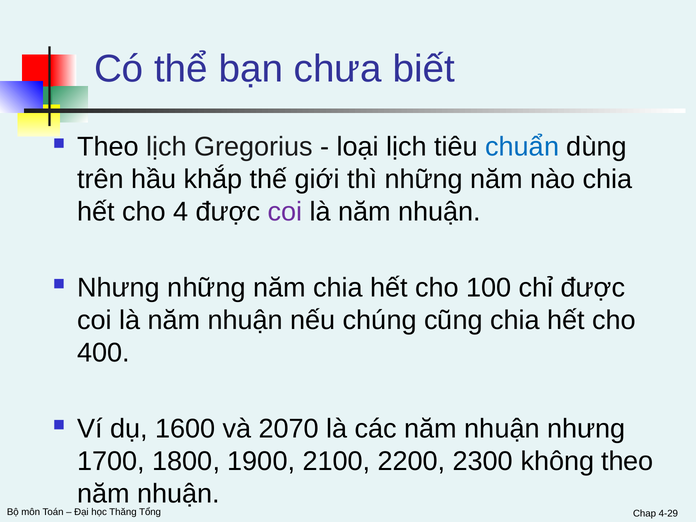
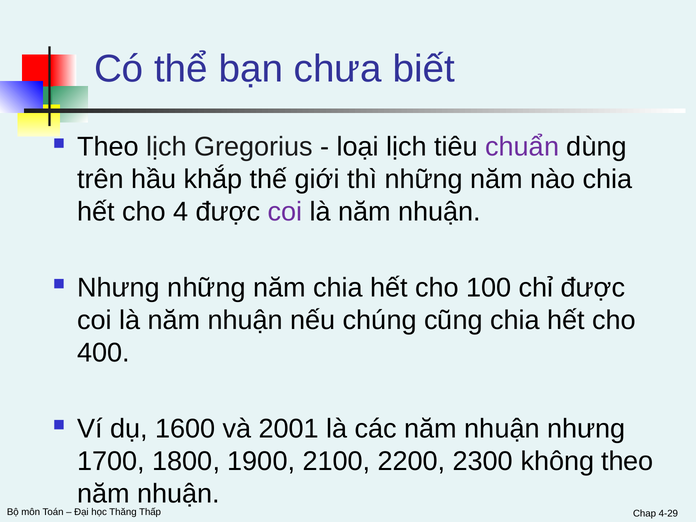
chuẩn colour: blue -> purple (522, 147)
2070: 2070 -> 2001 (289, 429)
Tổng: Tổng -> Thấp (150, 512)
